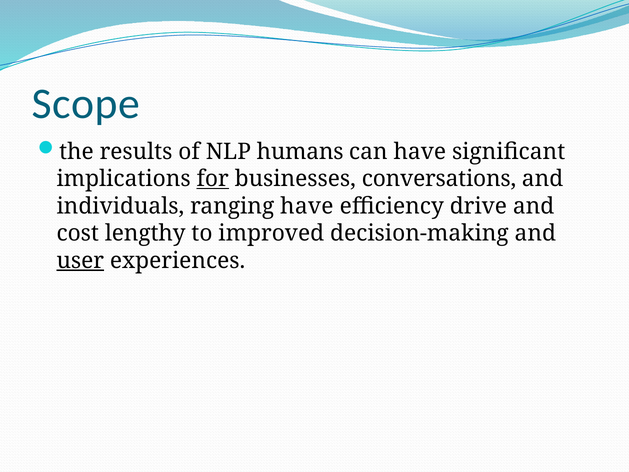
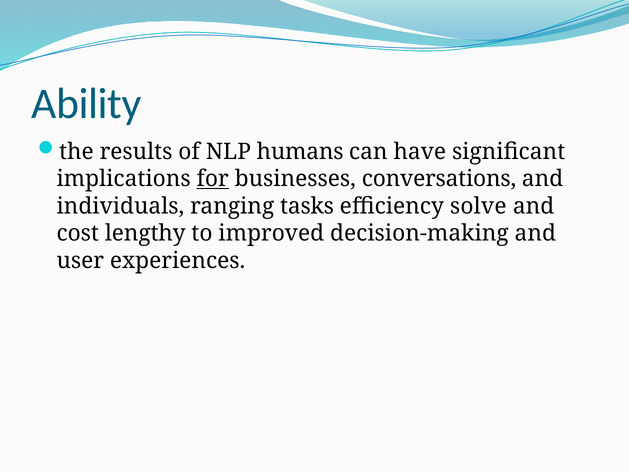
Scope: Scope -> Ability (86, 104)
ranging have: have -> tasks (307, 206)
drive: drive -> solve (478, 206)
user underline: present -> none (80, 260)
